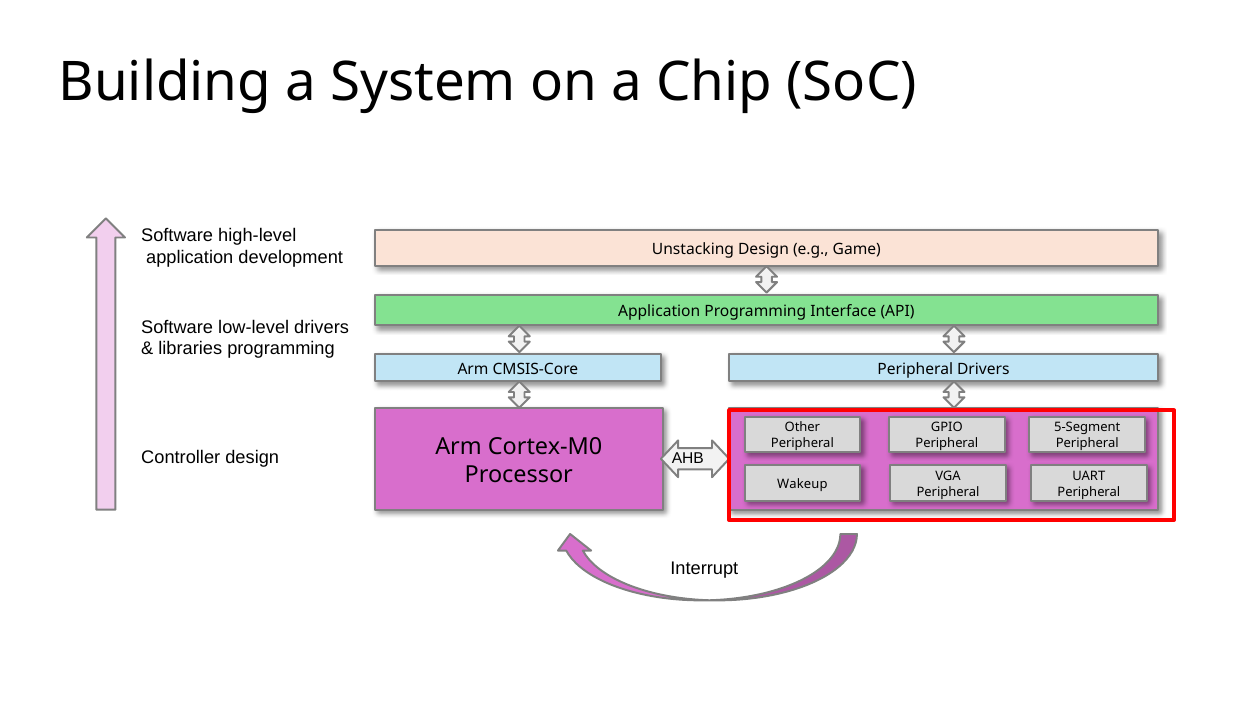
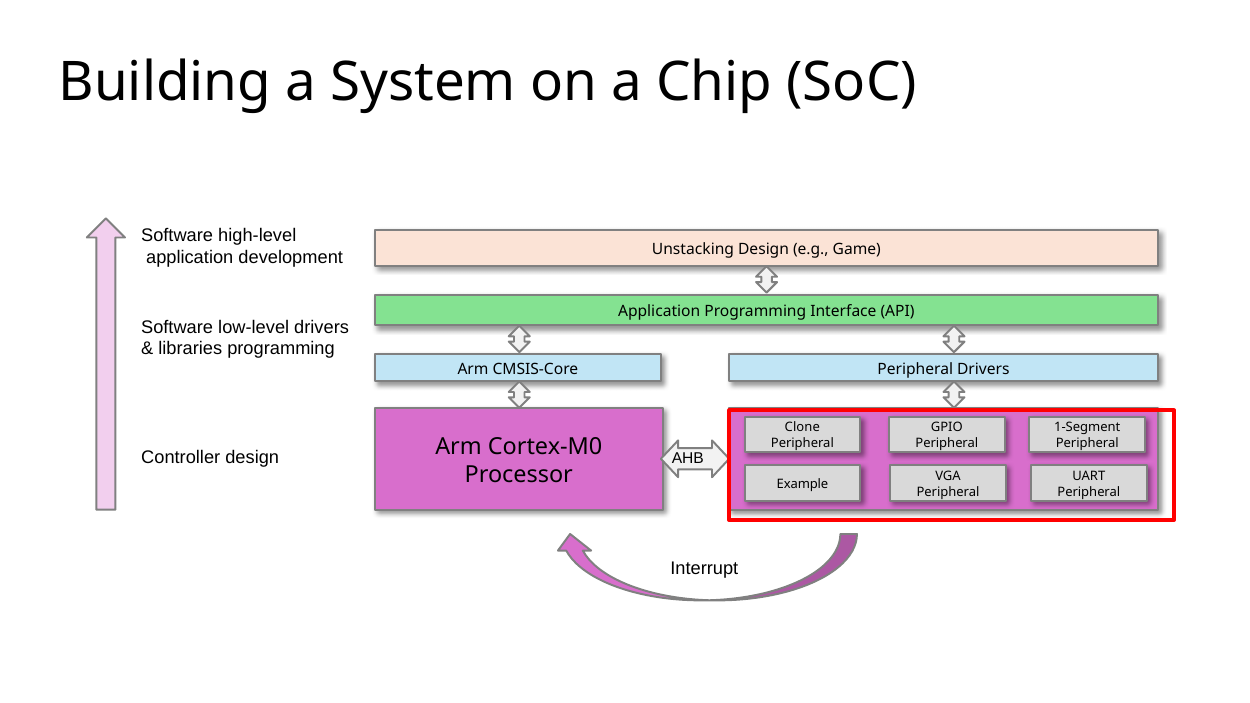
Other: Other -> Clone (802, 428)
5-Segment: 5-Segment -> 1-Segment (1087, 428)
Wakeup: Wakeup -> Example (803, 484)
